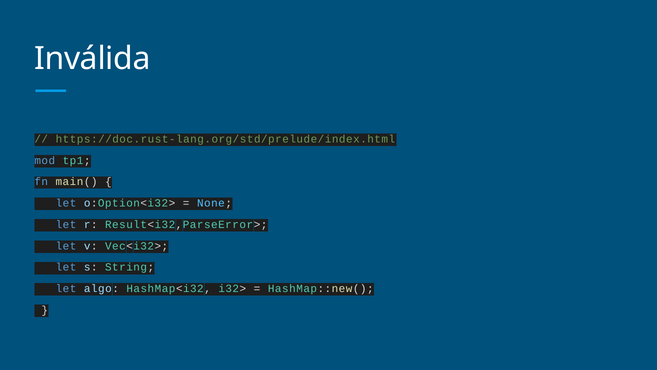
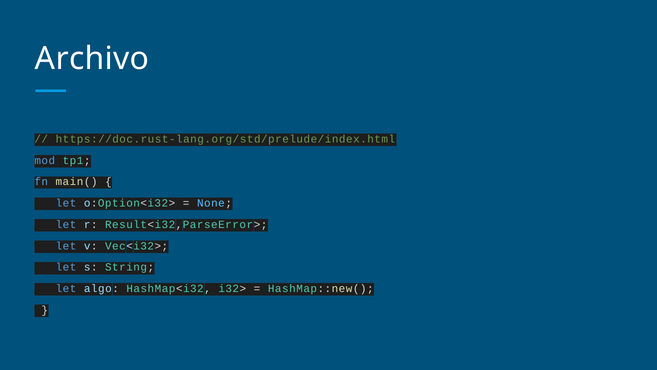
Inválida: Inválida -> Archivo (92, 59)
